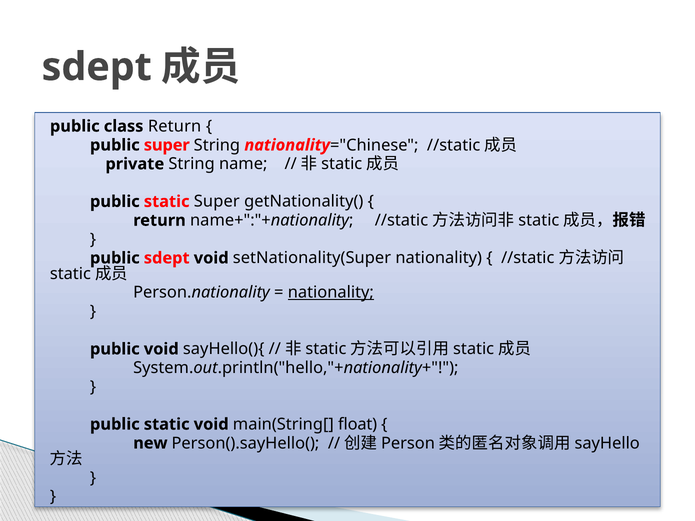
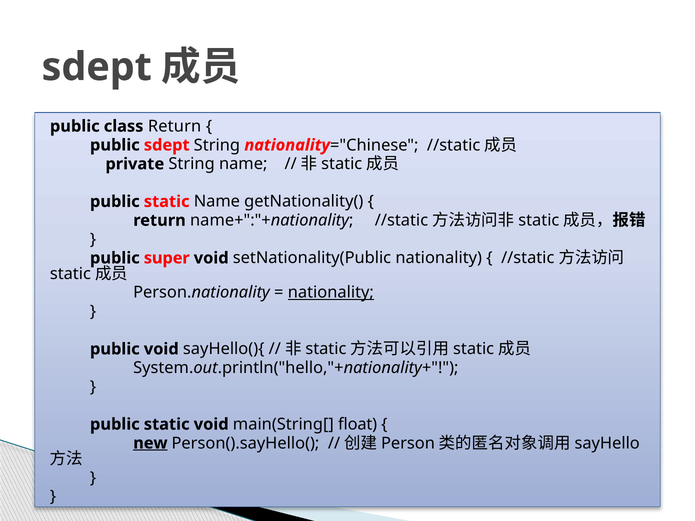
public super: super -> sdept (167, 145)
static Super: Super -> Name (217, 202)
public sdept: sdept -> super (167, 258)
setNationality(Super: setNationality(Super -> setNationality(Public (312, 258)
new underline: none -> present (150, 443)
